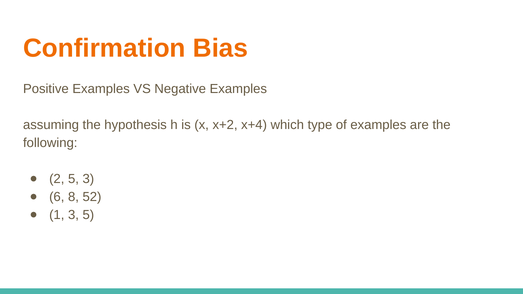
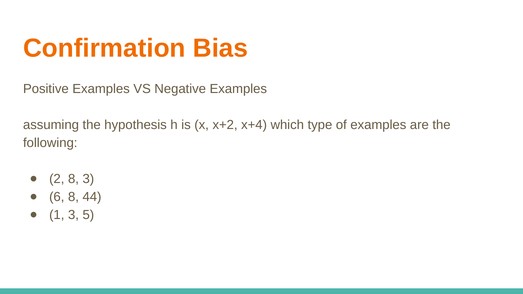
2 5: 5 -> 8 (73, 179)
52: 52 -> 44 (92, 197)
